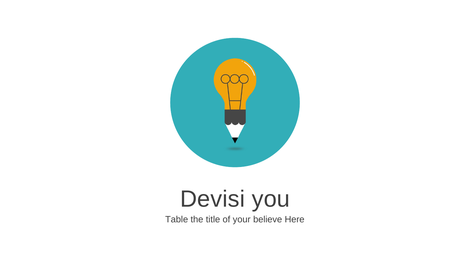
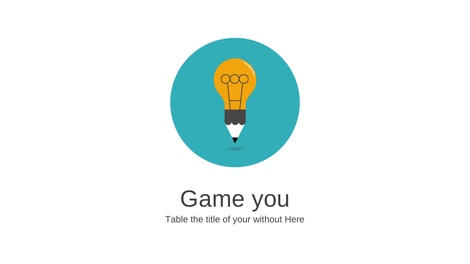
Devisi: Devisi -> Game (213, 199)
believe: believe -> without (268, 220)
